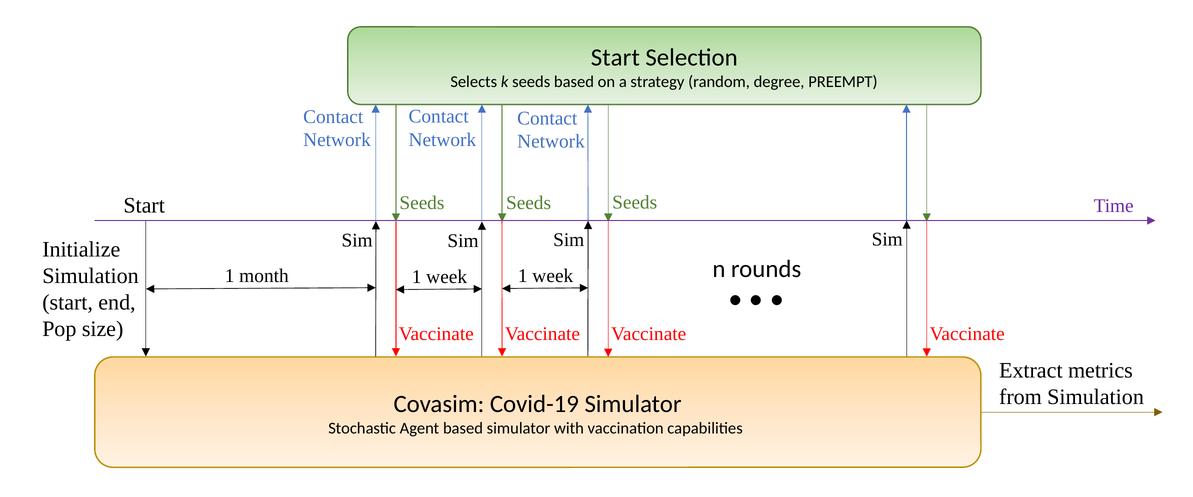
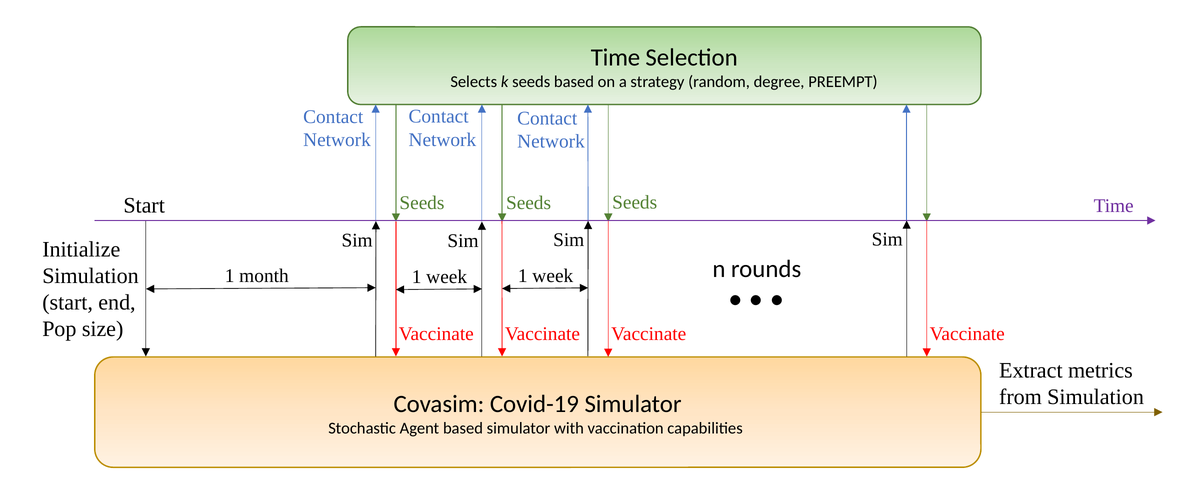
Start: Start -> Time (615, 57)
